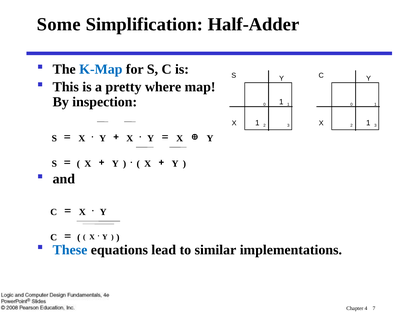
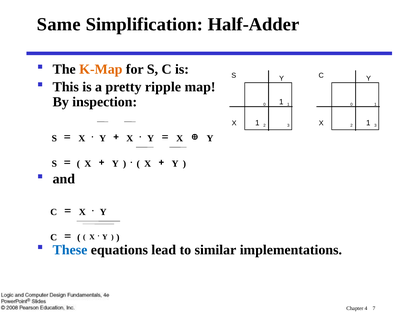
Some: Some -> Same (59, 25)
K-Map colour: blue -> orange (101, 69)
where: where -> ripple (163, 87)
